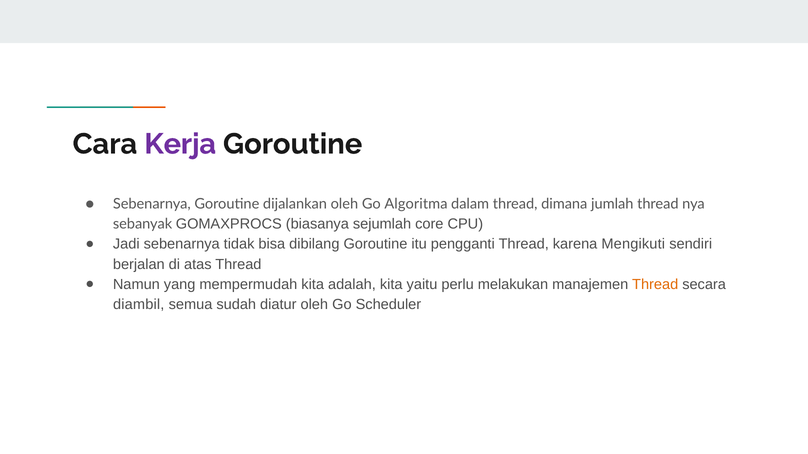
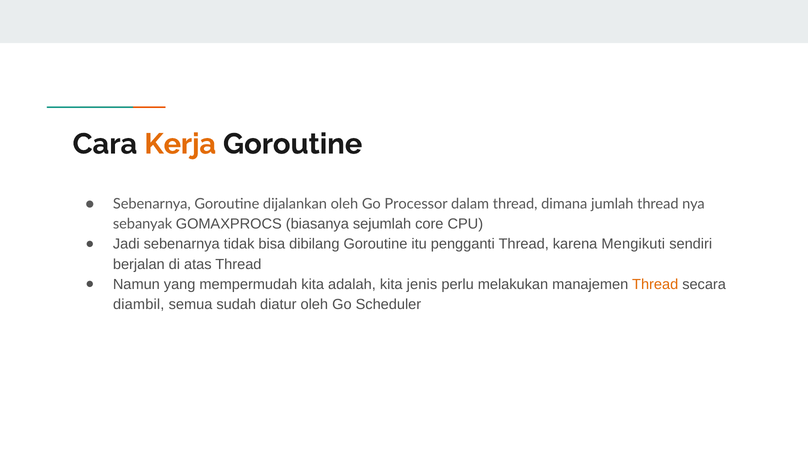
Kerja colour: purple -> orange (180, 144)
Algoritma: Algoritma -> Processor (416, 204)
yaitu: yaitu -> jenis (422, 285)
